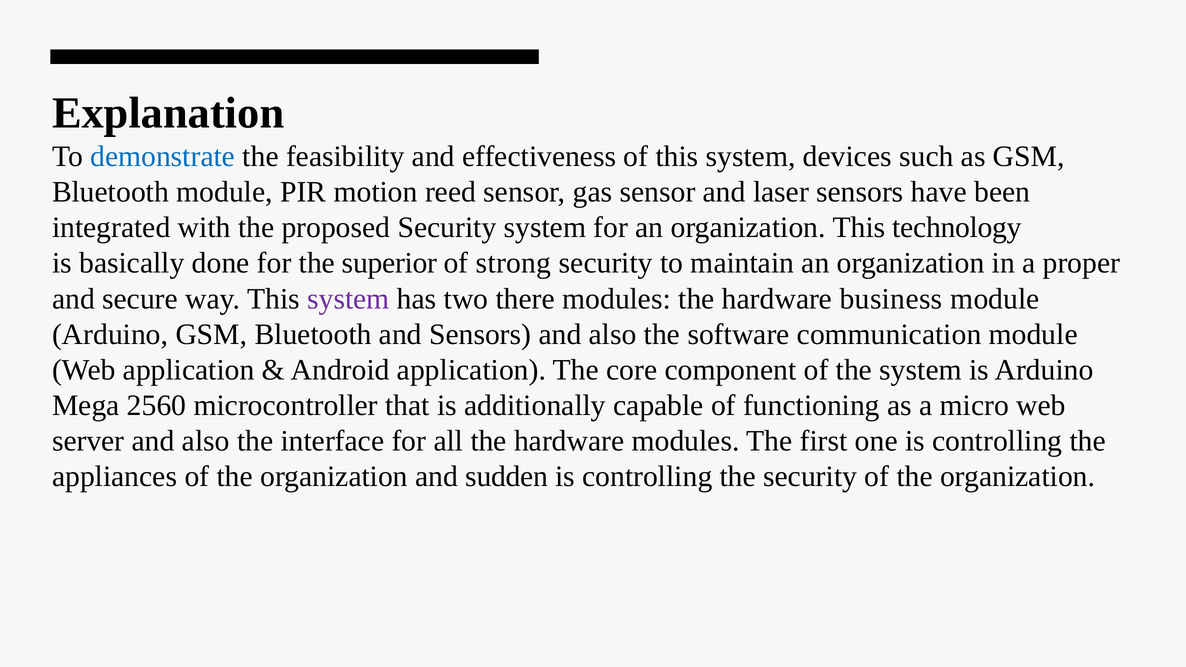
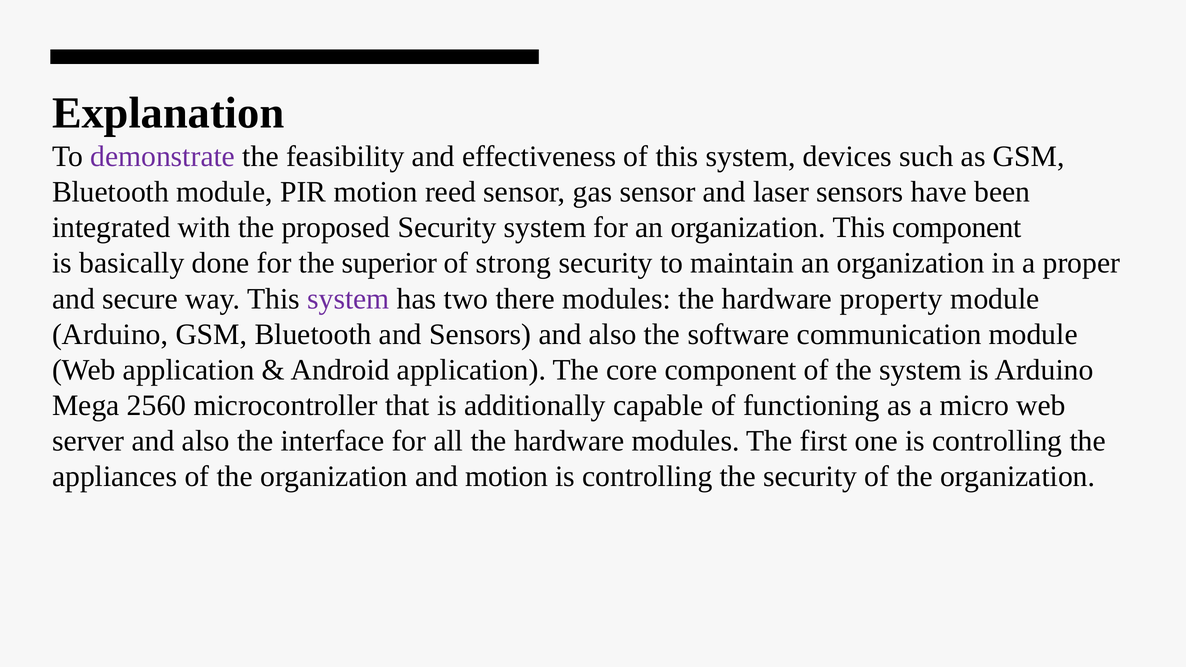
demonstrate colour: blue -> purple (163, 156)
This technology: technology -> component (957, 228)
business: business -> property (891, 299)
and sudden: sudden -> motion (507, 477)
